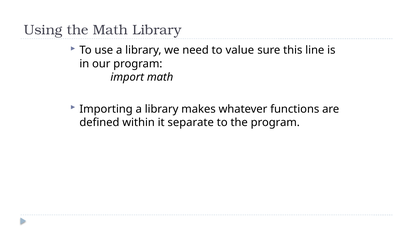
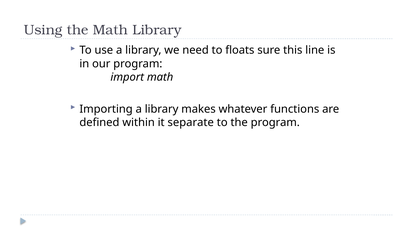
value: value -> floats (240, 50)
